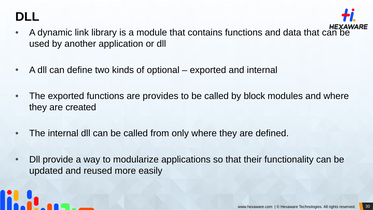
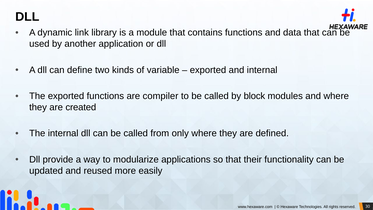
optional: optional -> variable (163, 70)
provides: provides -> compiler (161, 96)
